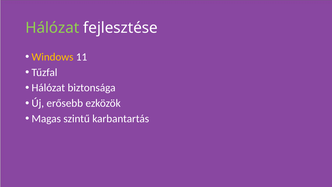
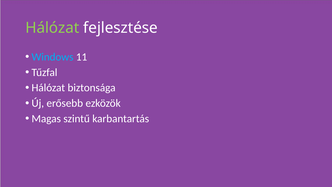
Windows colour: yellow -> light blue (53, 57)
